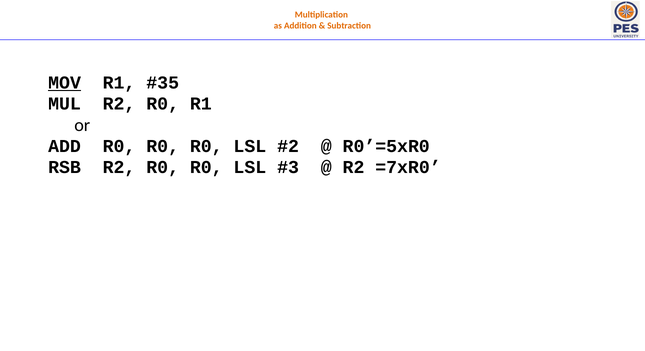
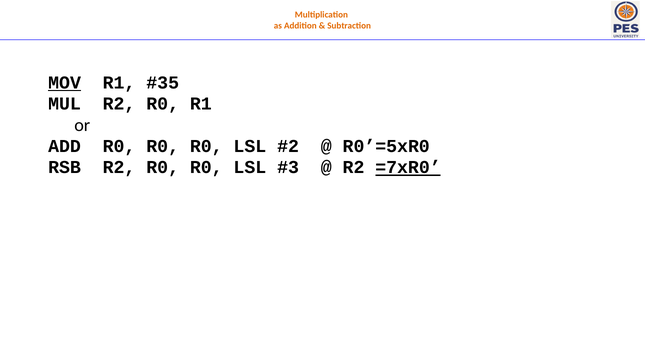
=7xR0 underline: none -> present (408, 167)
